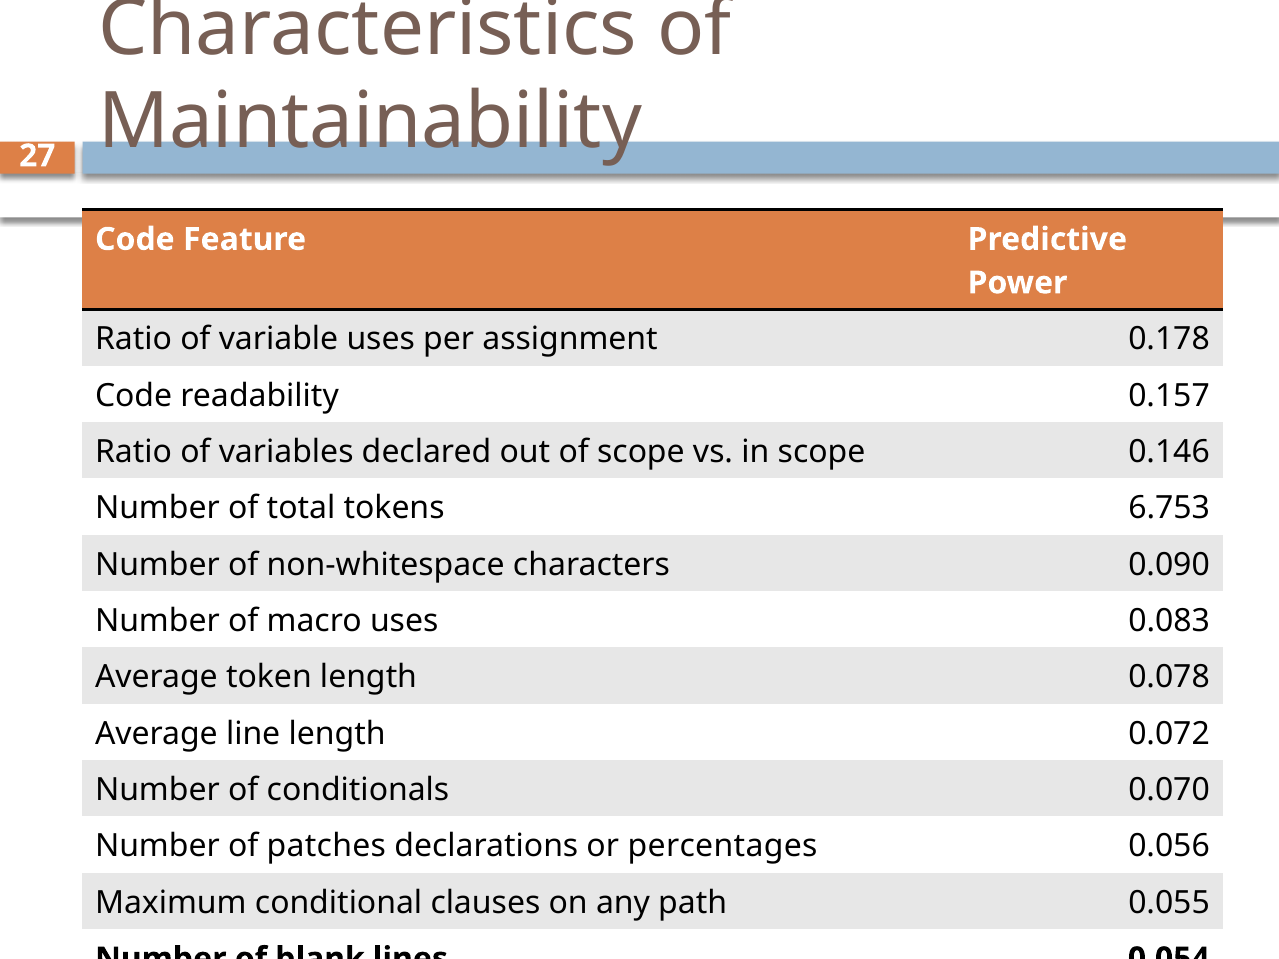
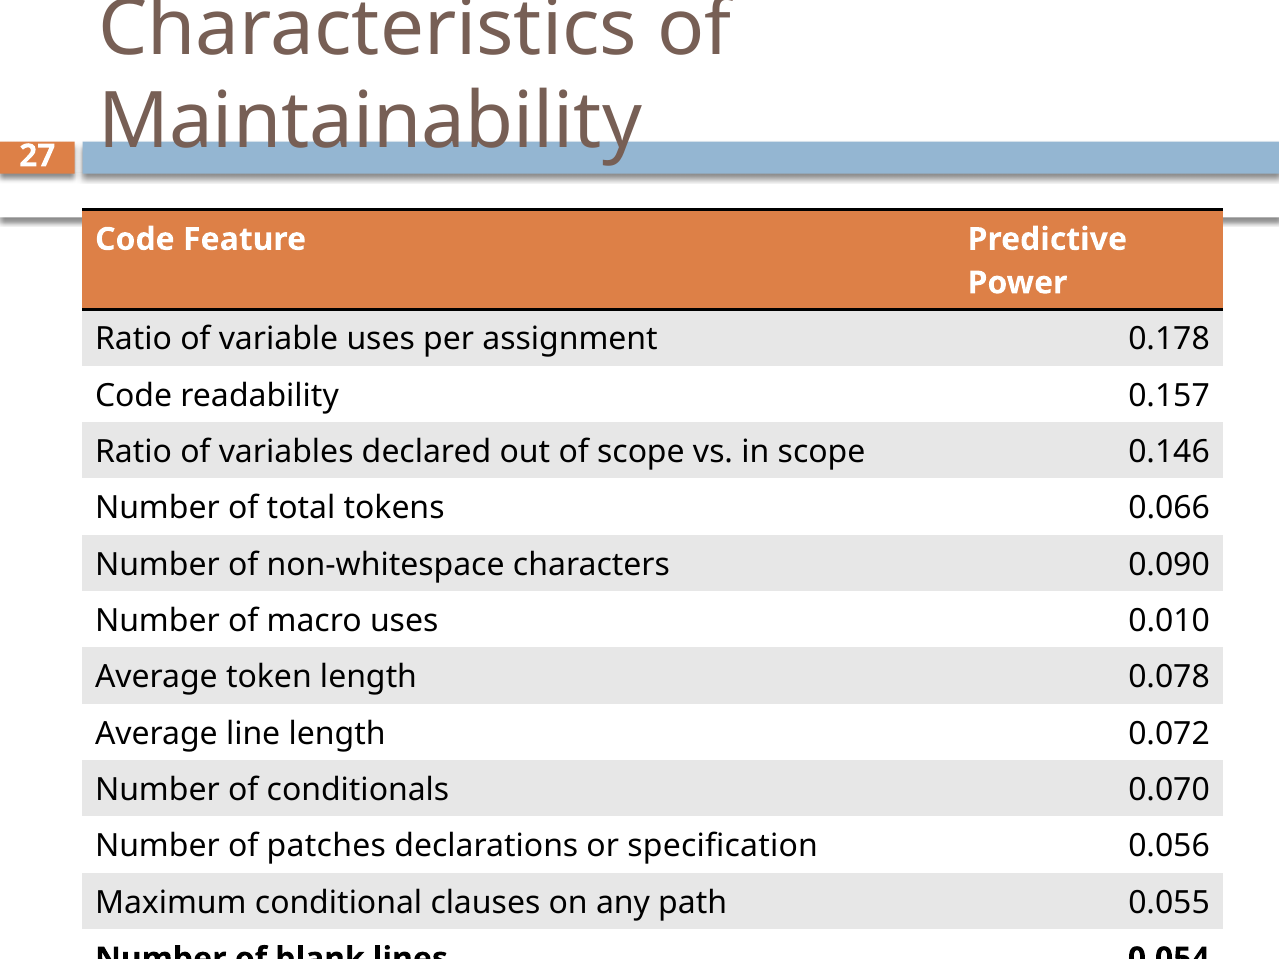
6.753: 6.753 -> 0.066 (1169, 508)
0.083: 0.083 -> 0.010 (1169, 621)
percentages: percentages -> specification (723, 846)
